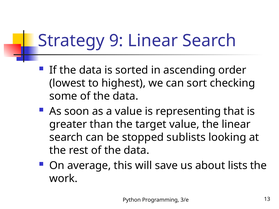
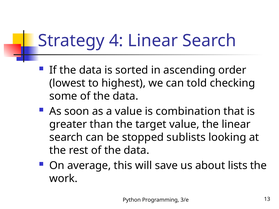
9: 9 -> 4 (116, 41)
sort: sort -> told (197, 83)
representing: representing -> combination (188, 111)
